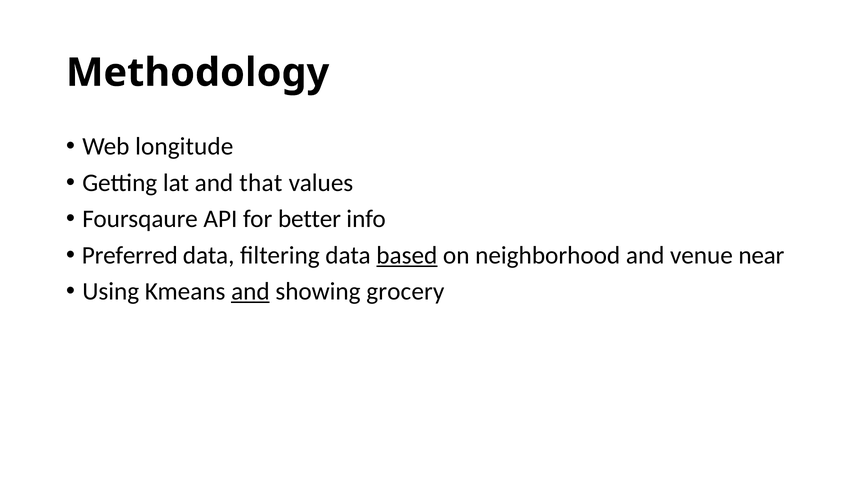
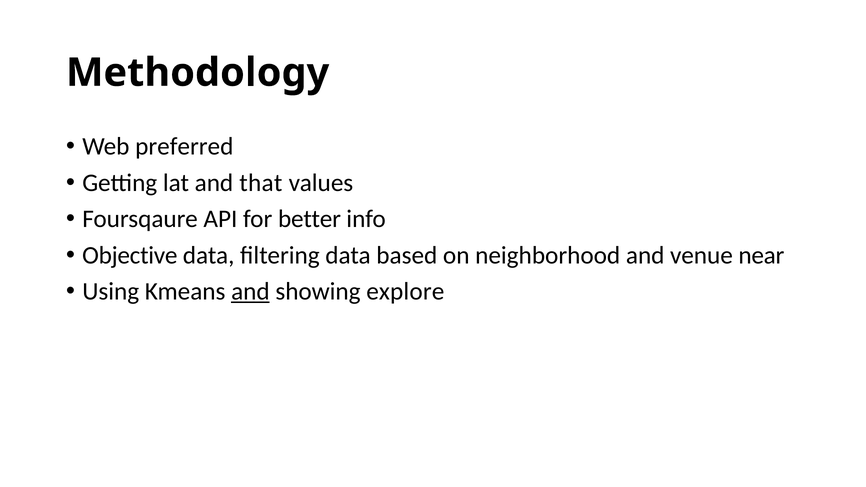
longitude: longitude -> preferred (184, 146)
Preferred: Preferred -> Objective (130, 255)
based underline: present -> none (407, 255)
grocery: grocery -> explore (405, 292)
